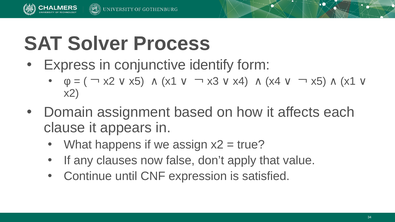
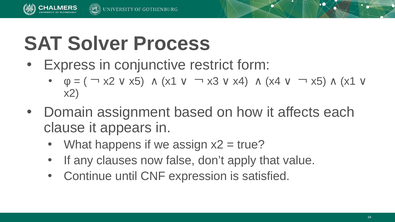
identify: identify -> restrict (212, 65)
